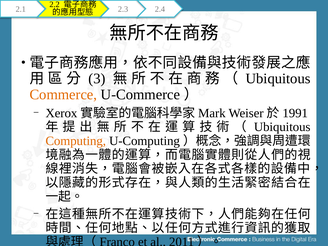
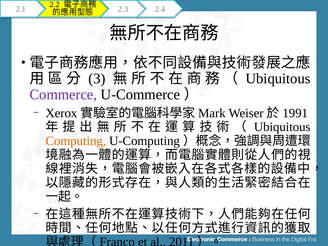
Commerce colour: orange -> purple (63, 95)
